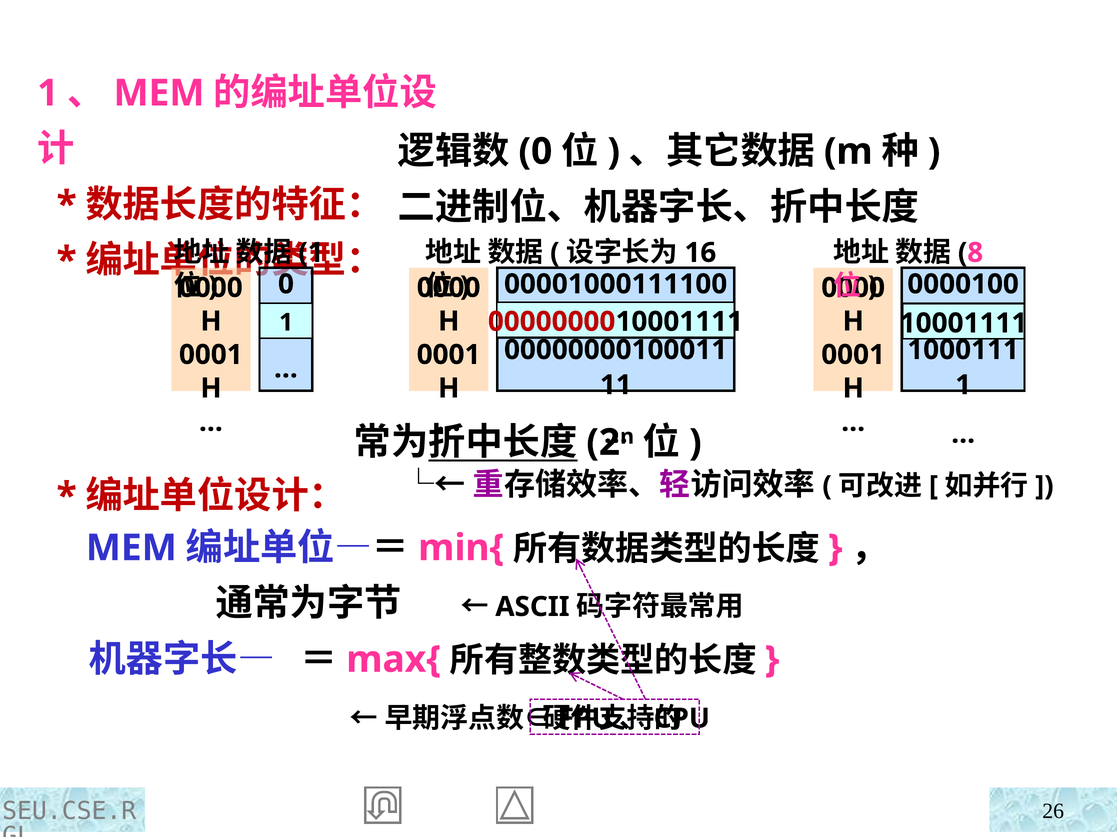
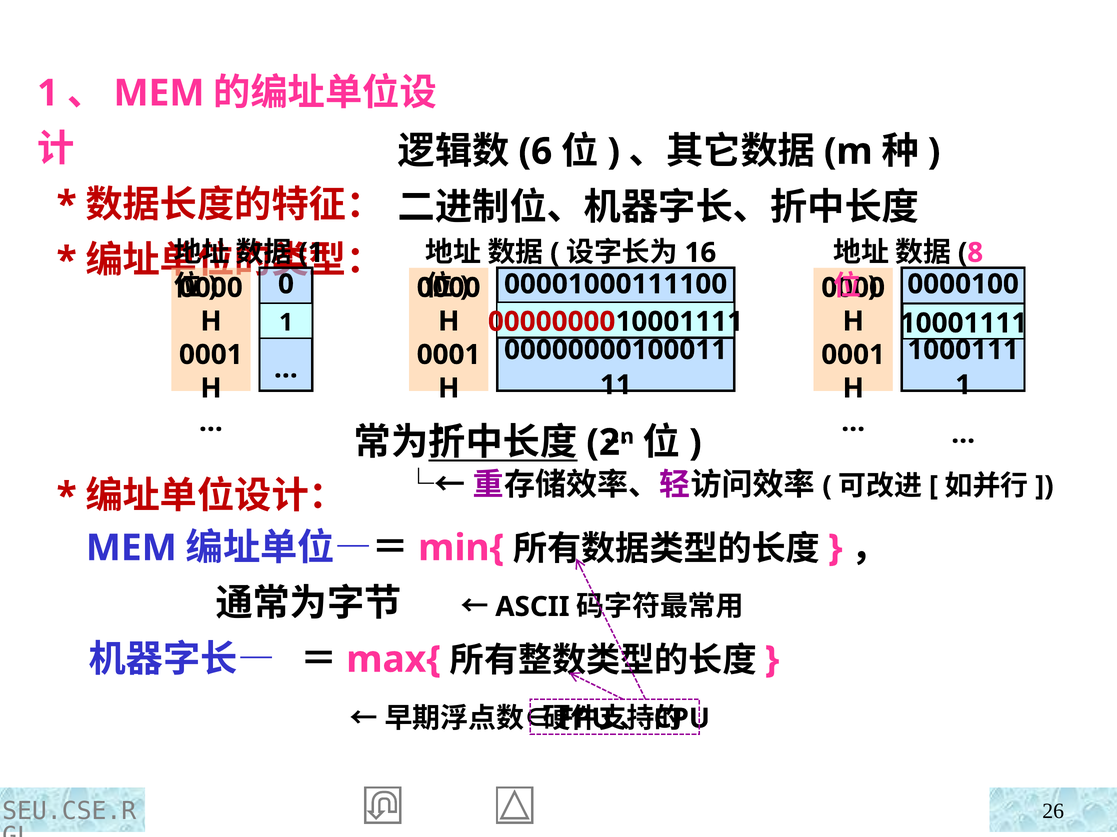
0: 0 -> 6 (535, 152)
